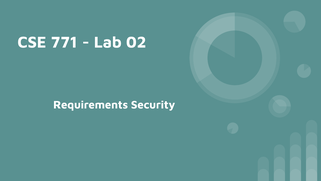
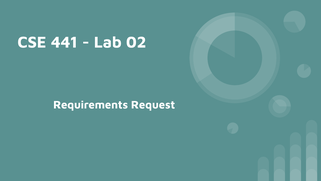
771: 771 -> 441 (64, 42)
Security: Security -> Request (153, 105)
